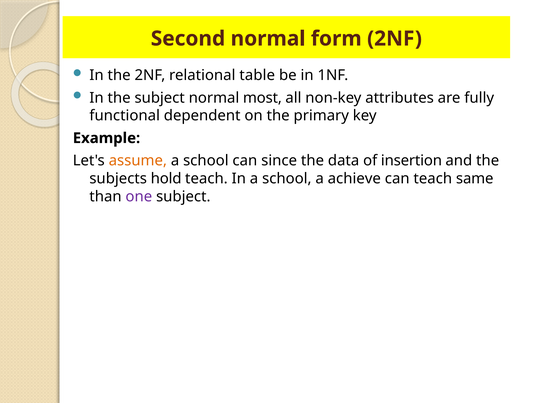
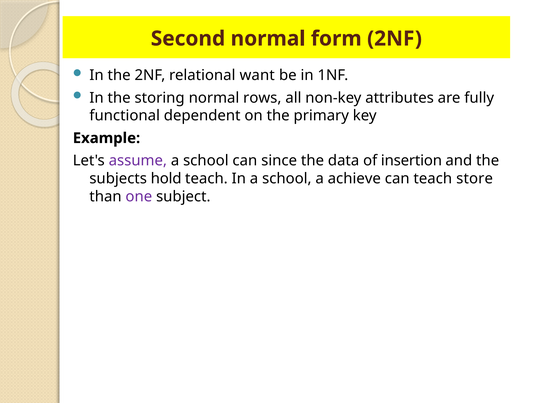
table: table -> want (257, 75)
the subject: subject -> storing (160, 98)
most: most -> rows (262, 98)
assume colour: orange -> purple (138, 160)
same: same -> store (475, 178)
